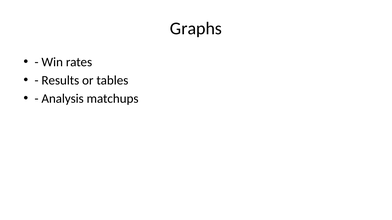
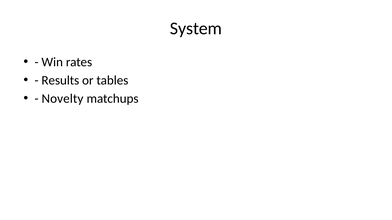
Graphs: Graphs -> System (196, 28)
Analysis: Analysis -> Novelty (62, 99)
